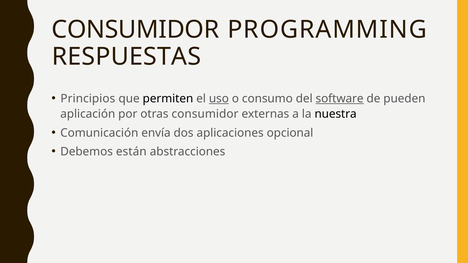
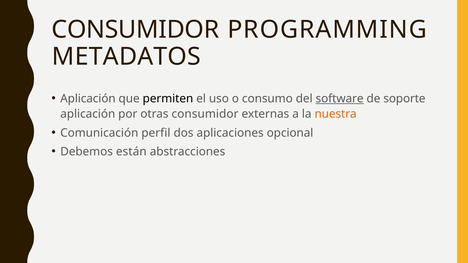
RESPUESTAS: RESPUESTAS -> METADATOS (126, 57)
Principios: Principios -> Aplicación (88, 99)
uso underline: present -> none (219, 99)
pueden: pueden -> soporte (404, 99)
nuestra colour: black -> orange (336, 114)
envía: envía -> perfil (156, 133)
